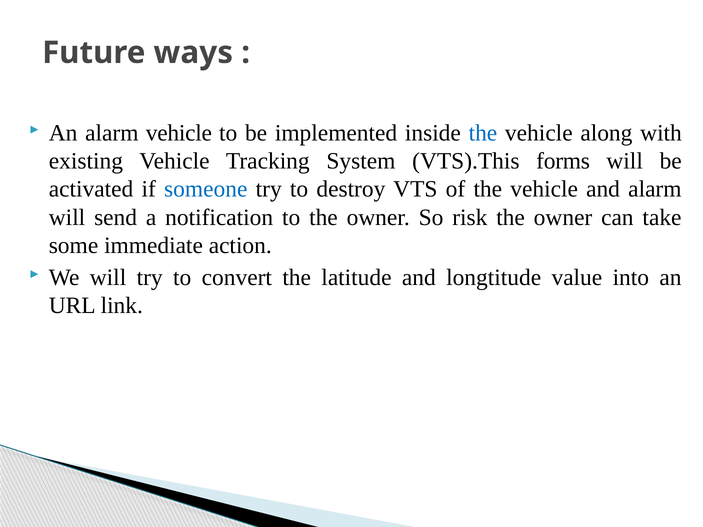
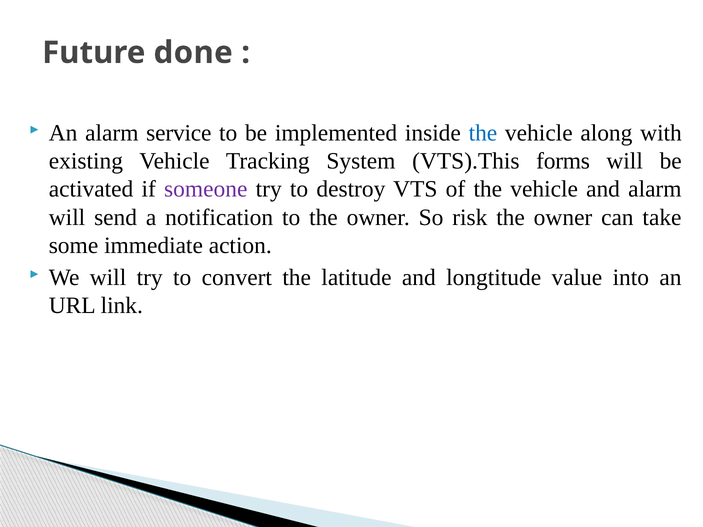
ways: ways -> done (193, 53)
alarm vehicle: vehicle -> service (179, 133)
someone colour: blue -> purple (206, 189)
